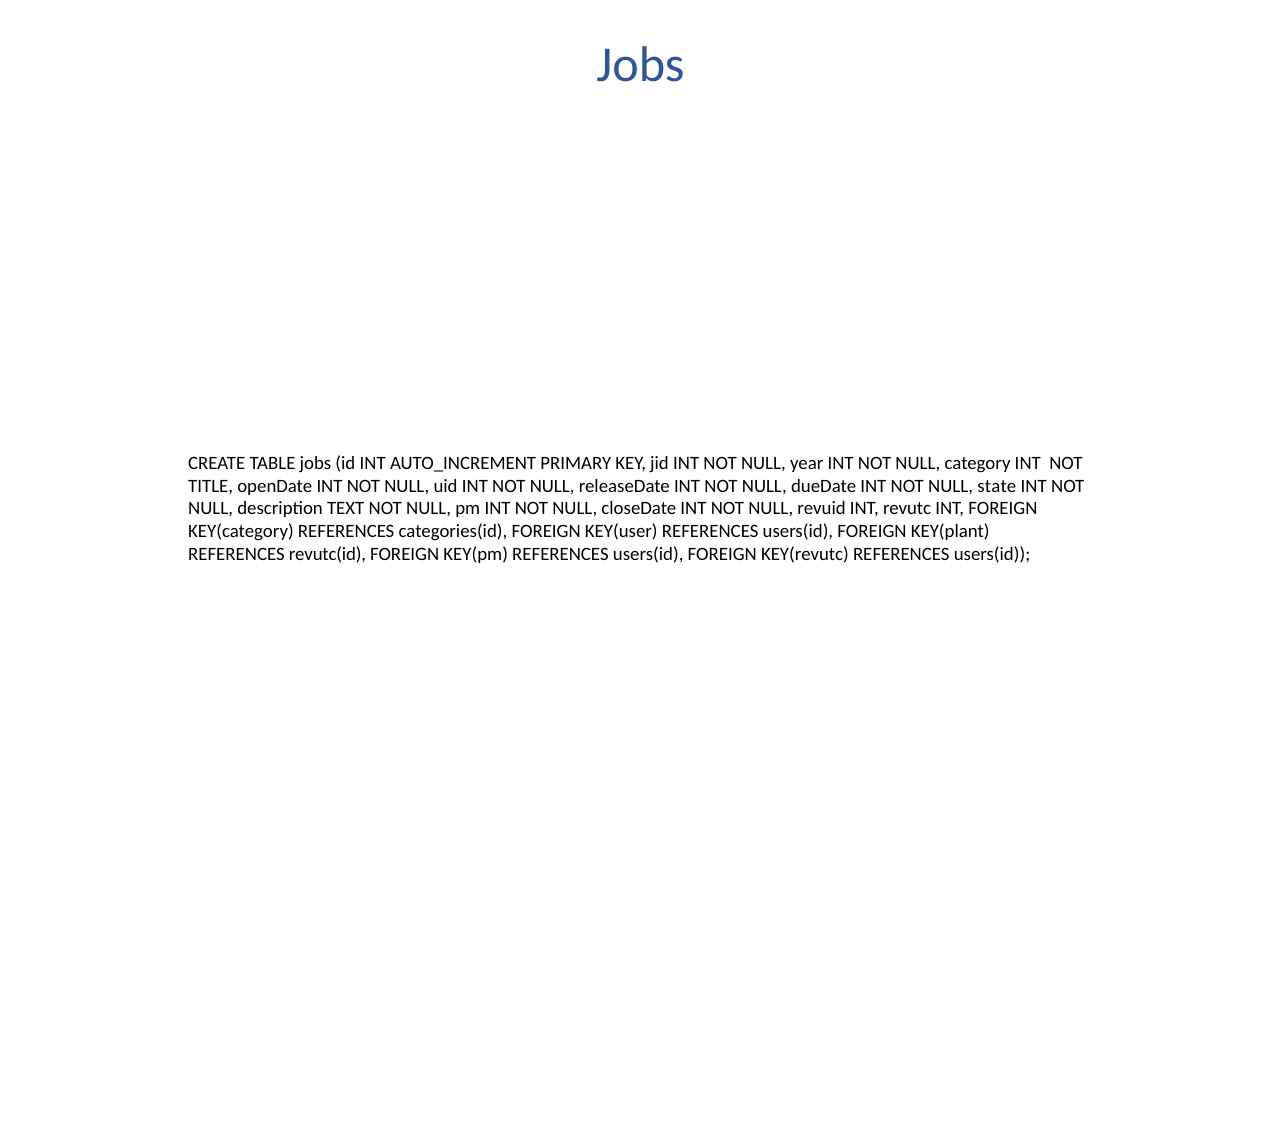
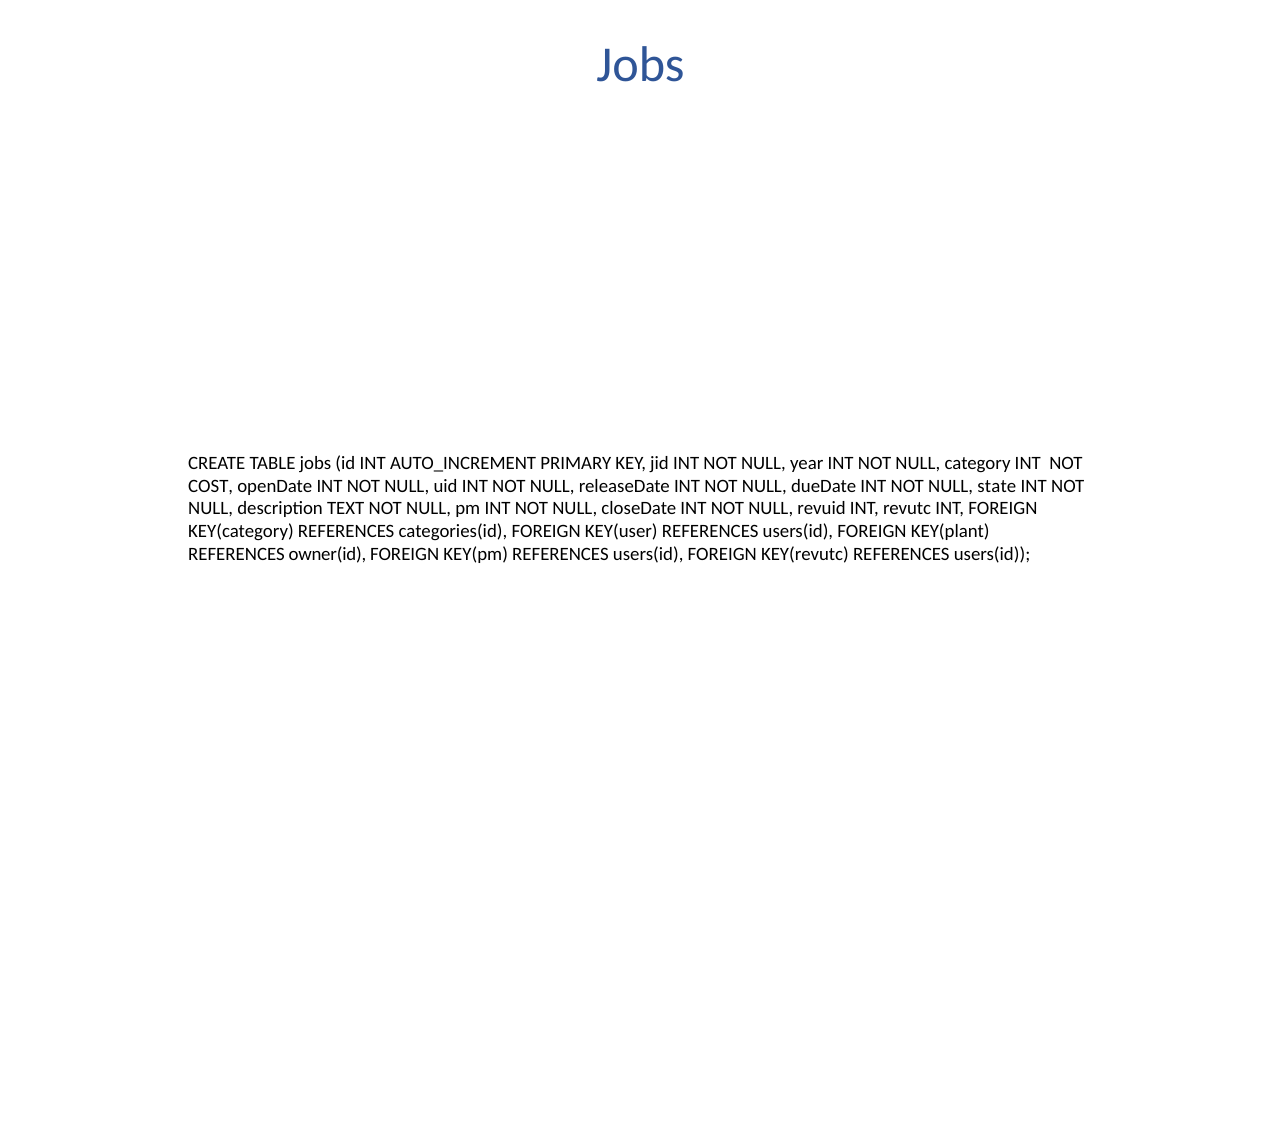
TITLE: TITLE -> COST (211, 486)
revutc(id: revutc(id -> owner(id (327, 554)
